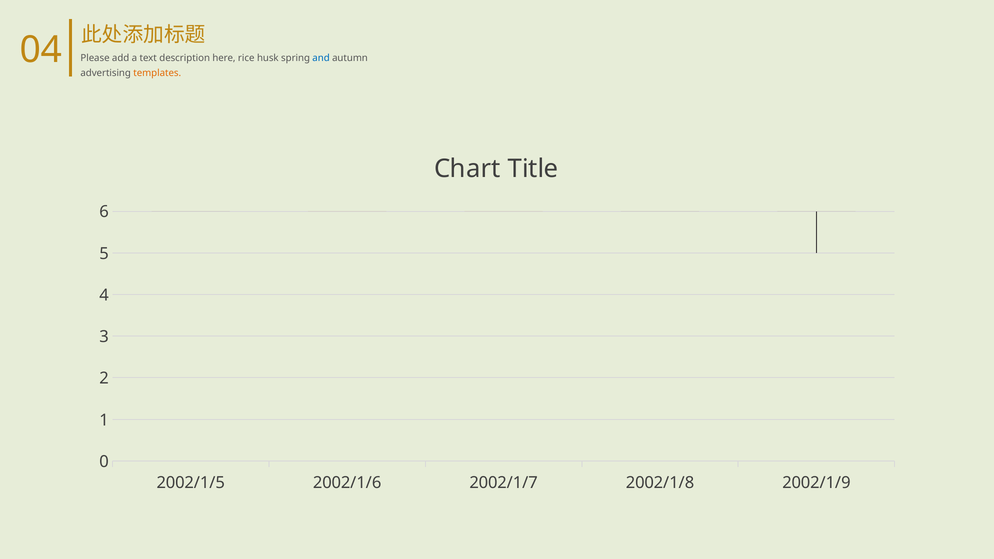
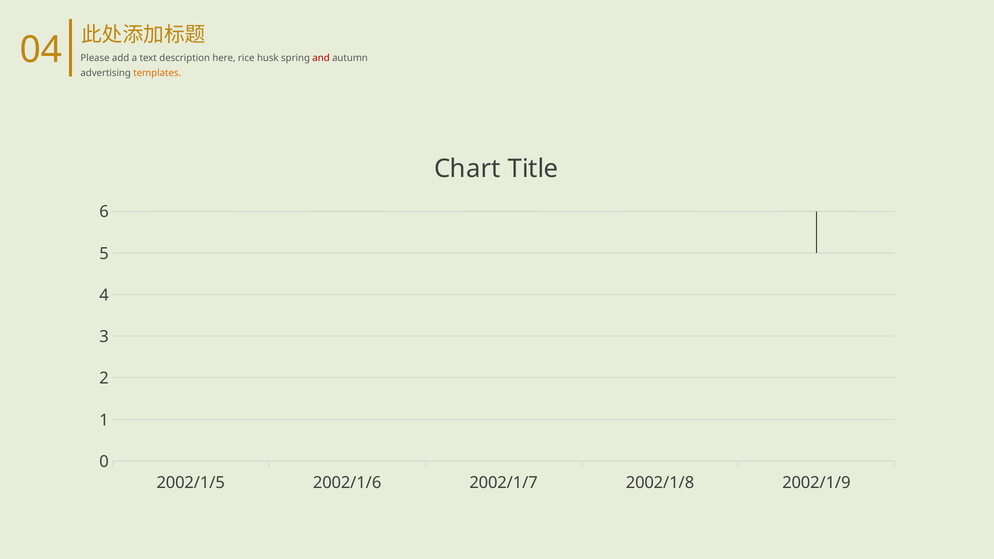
and colour: blue -> red (321, 58)
